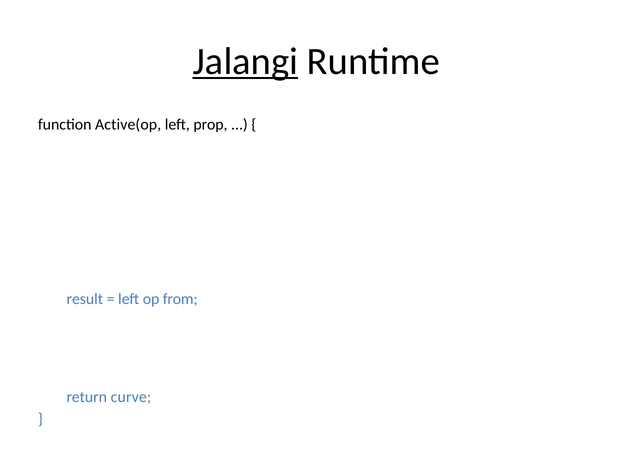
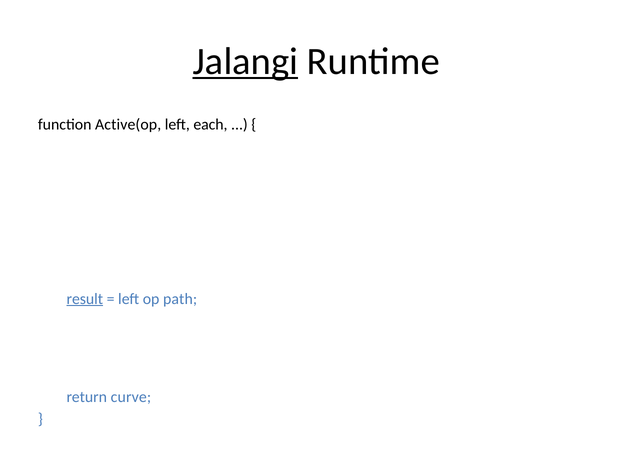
prop: prop -> each (210, 125)
result underline: none -> present (85, 299)
from: from -> path (180, 299)
